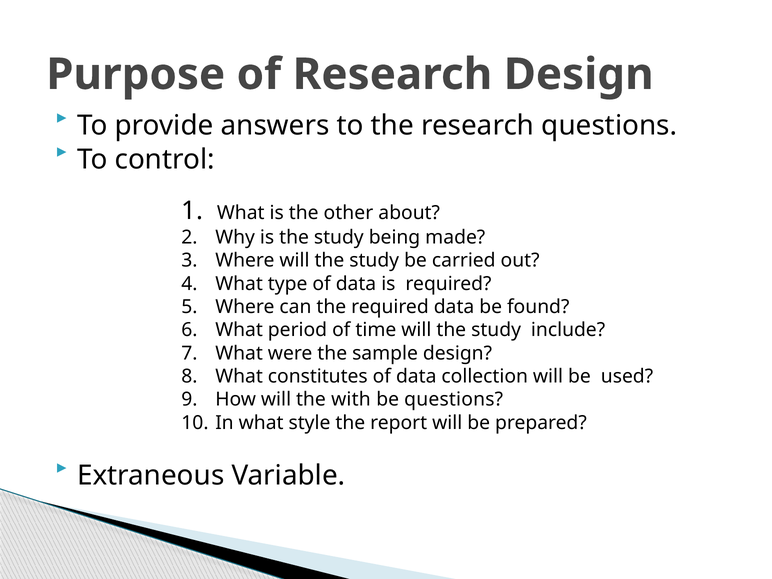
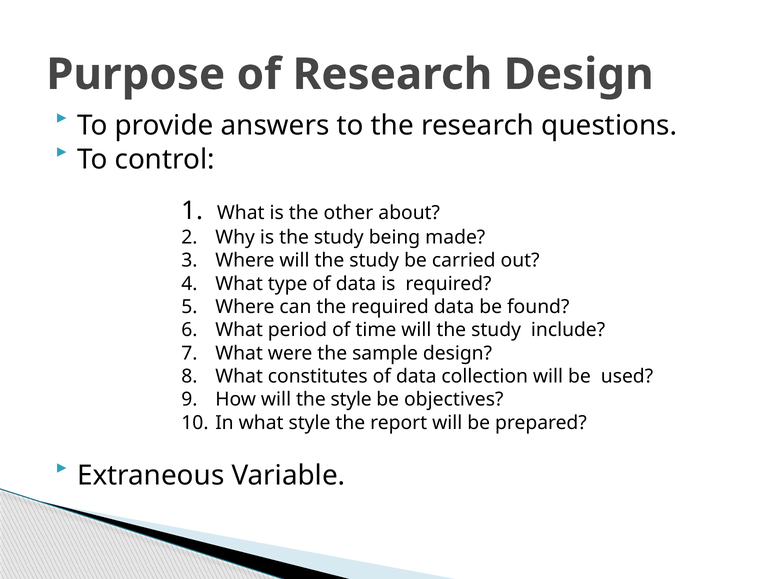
the with: with -> style (351, 400)
be questions: questions -> objectives (454, 400)
